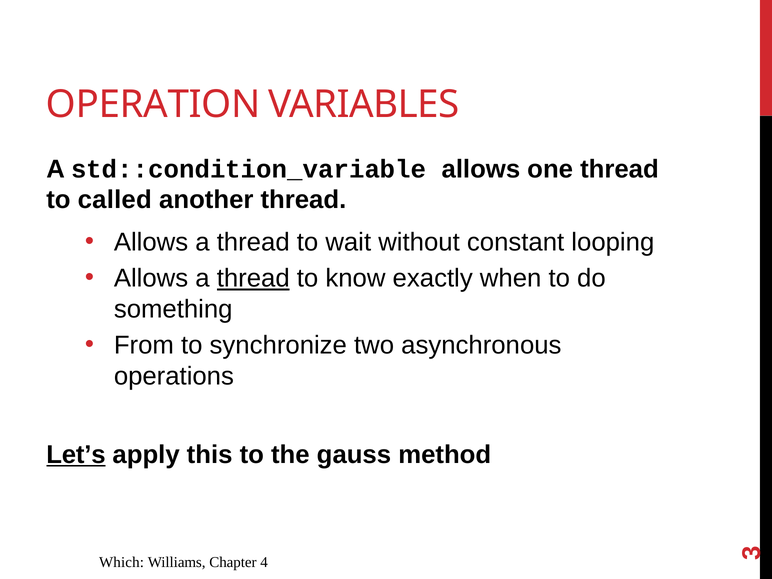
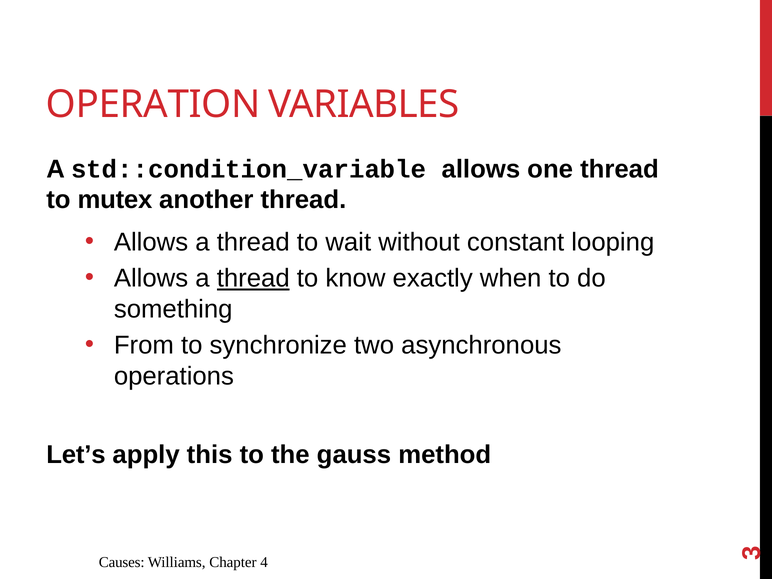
called: called -> mutex (115, 200)
Let’s underline: present -> none (76, 455)
Which: Which -> Causes (122, 562)
